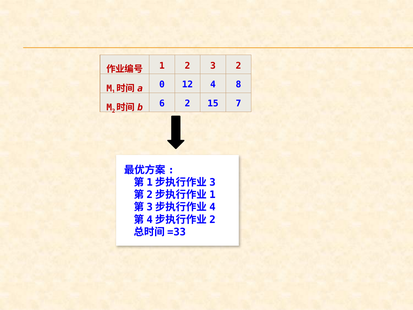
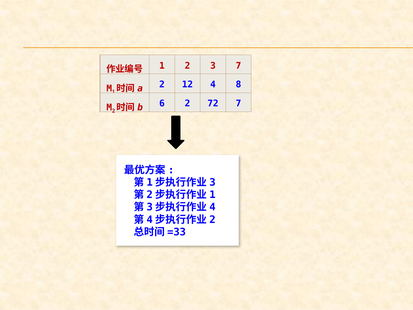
3 2: 2 -> 7 (238, 66)
0: 0 -> 2 (162, 85)
15: 15 -> 72 (213, 104)
